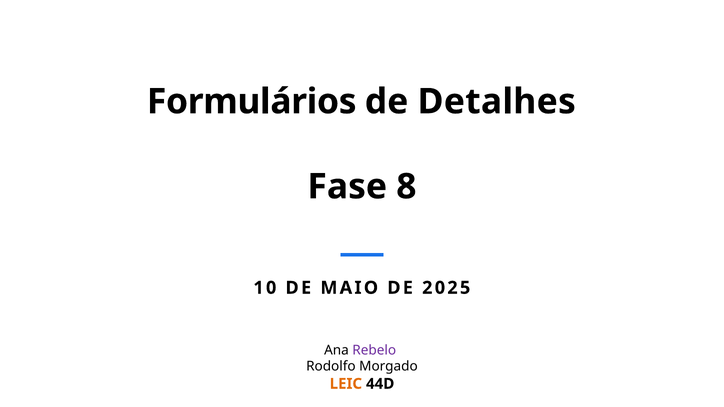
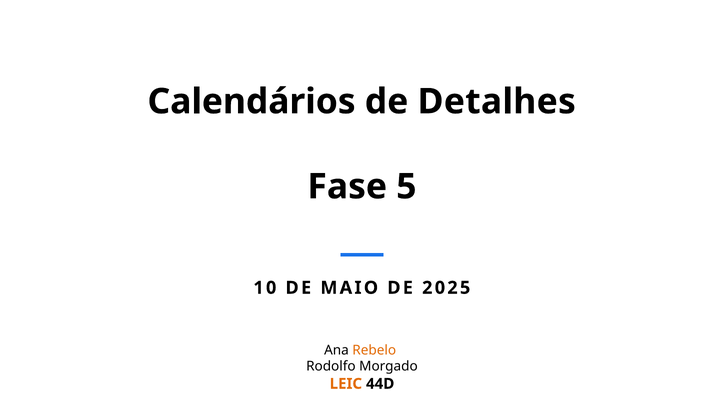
Formulários: Formulários -> Calendários (252, 102)
8: 8 -> 5 (406, 187)
Rebelo colour: purple -> orange (374, 350)
